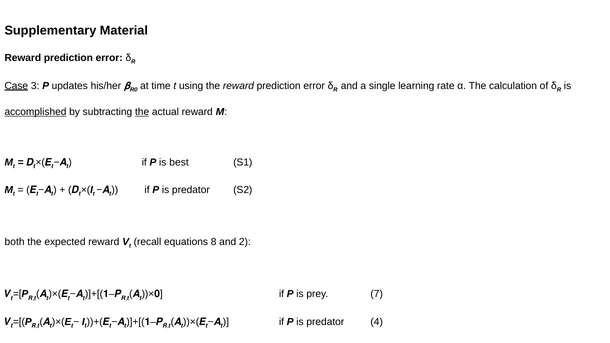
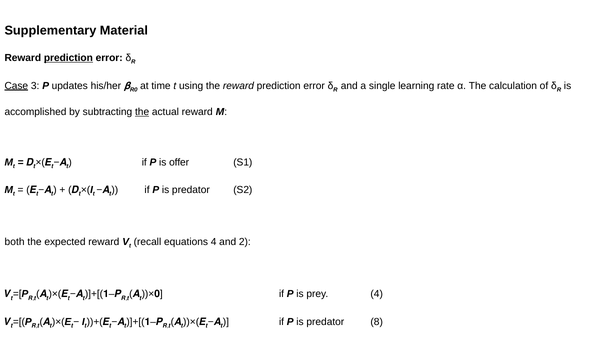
prediction underline: none -> present (68, 58)
accomplished underline: present -> none (35, 112)
best: best -> offer (179, 162)
equations 8: 8 -> 4 (214, 242)
prey 7: 7 -> 4 (377, 294)
4: 4 -> 8 (377, 322)
